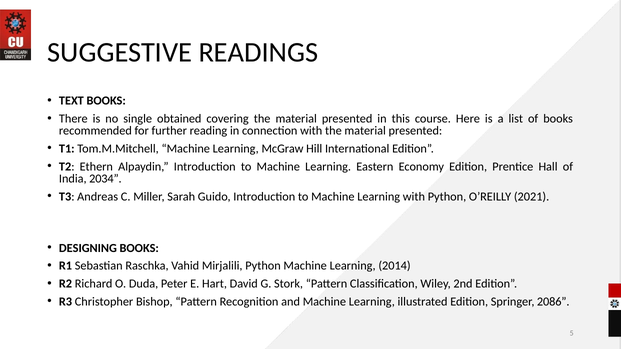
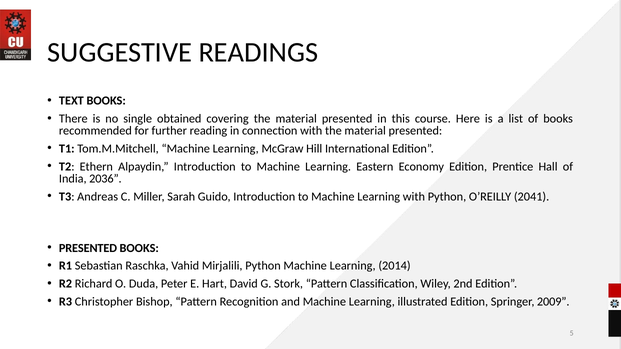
2034: 2034 -> 2036 (105, 179)
2021: 2021 -> 2041 (532, 197)
DESIGNING: DESIGNING -> PRESENTED (88, 248)
2086: 2086 -> 2009 (553, 302)
